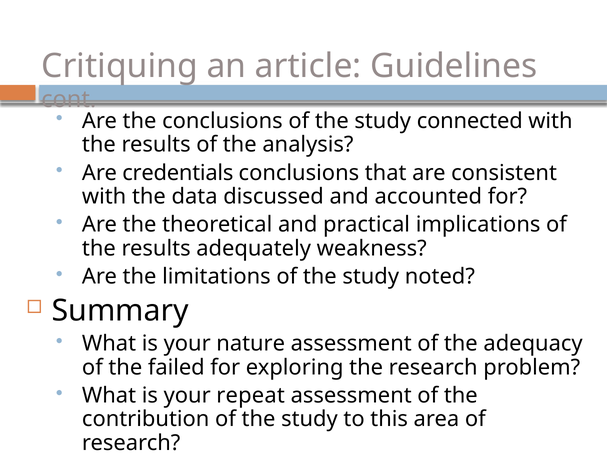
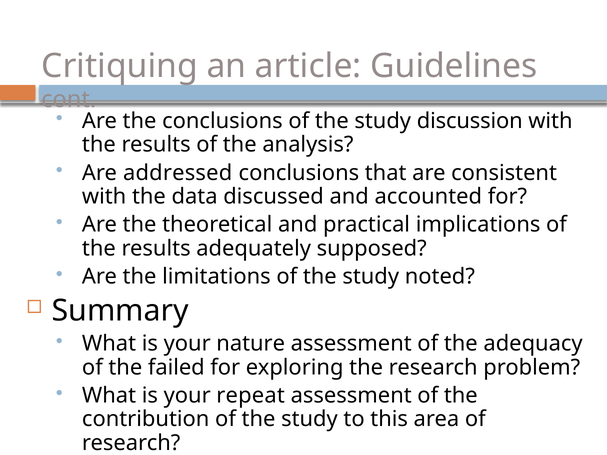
connected: connected -> discussion (470, 121)
credentials: credentials -> addressed (178, 173)
weakness: weakness -> supposed (372, 249)
